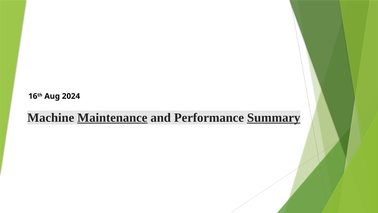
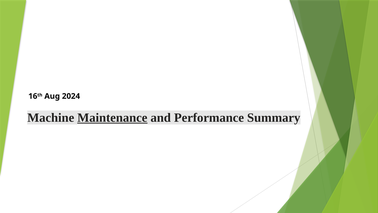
Summary underline: present -> none (274, 117)
